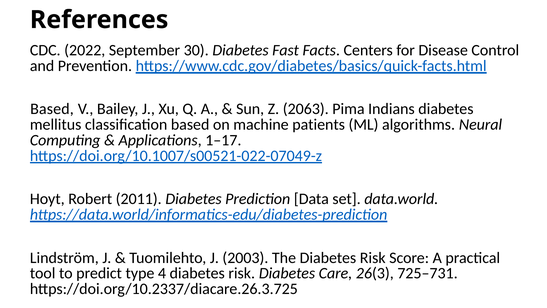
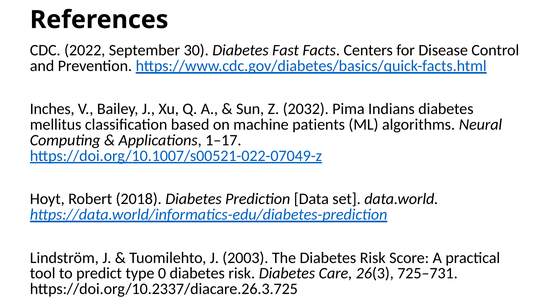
Based: Based -> Inches (52, 109)
2063: 2063 -> 2032 (306, 109)
2011: 2011 -> 2018 (139, 199)
4: 4 -> 0 (162, 273)
